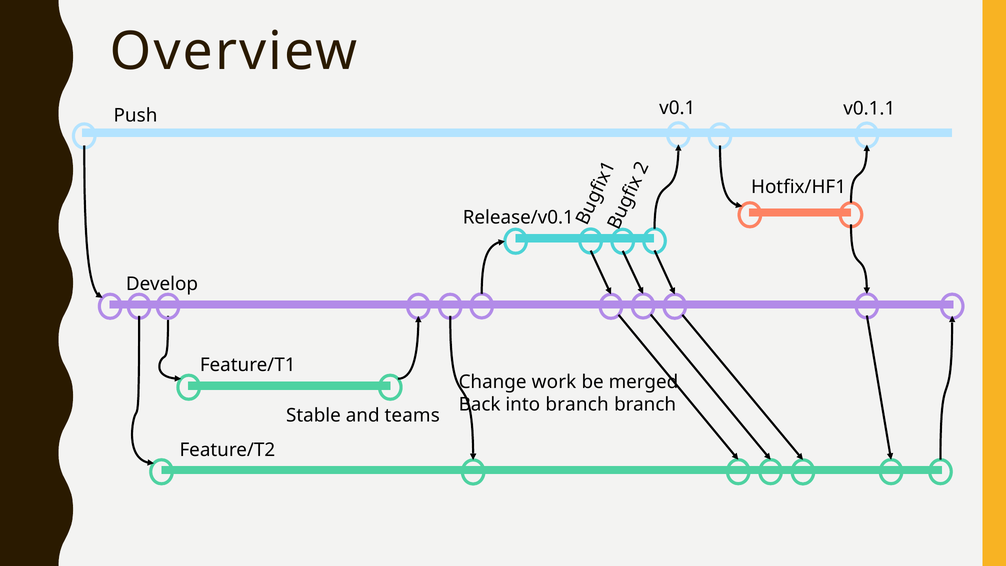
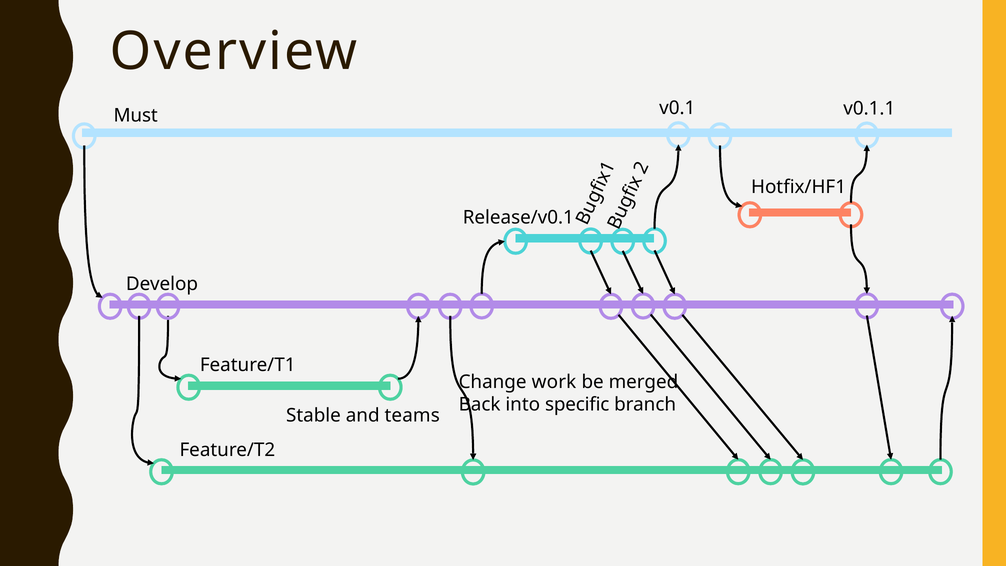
Push: Push -> Must (136, 115)
into branch: branch -> specific (577, 404)
